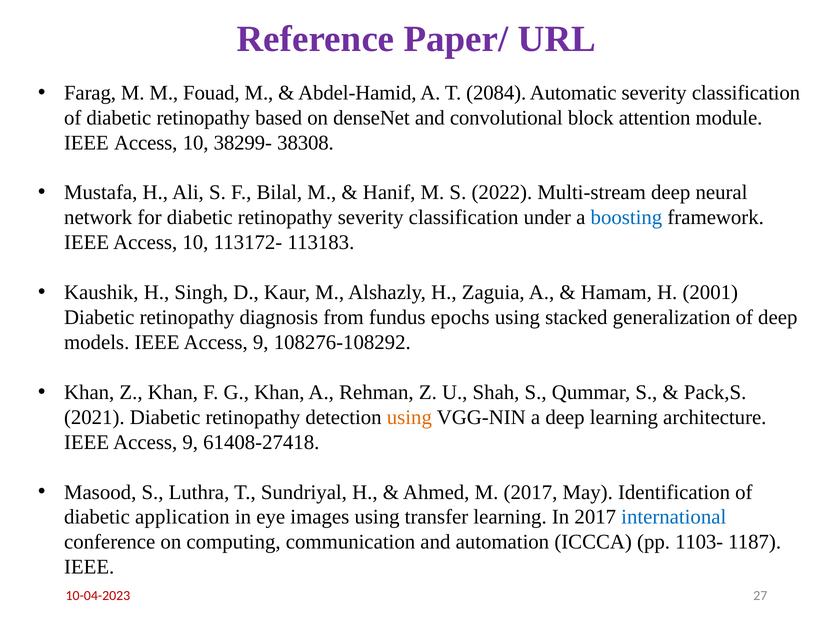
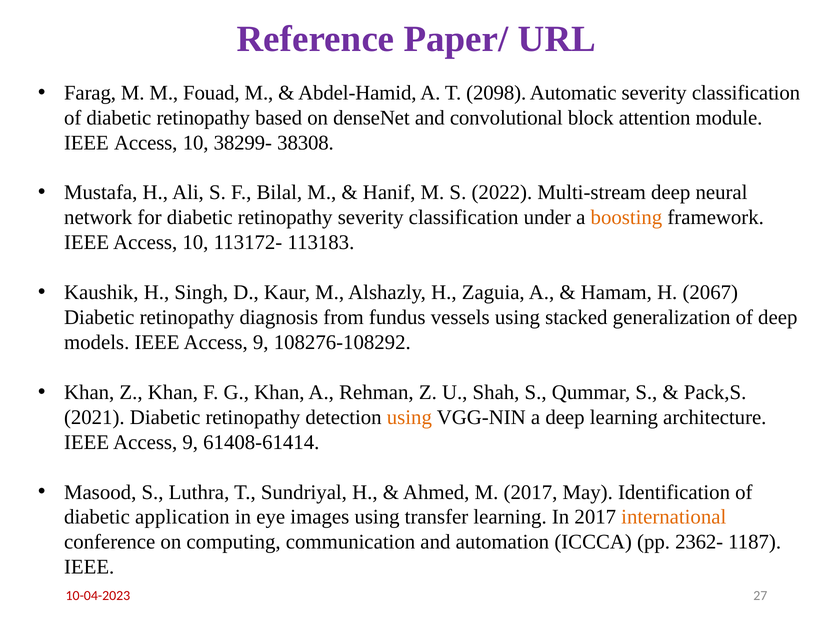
2084: 2084 -> 2098 (496, 93)
boosting colour: blue -> orange (626, 218)
2001: 2001 -> 2067 (710, 293)
epochs: epochs -> vessels (460, 318)
61408-27418: 61408-27418 -> 61408-61414 (261, 443)
international colour: blue -> orange (674, 518)
1103-: 1103- -> 2362- (699, 543)
